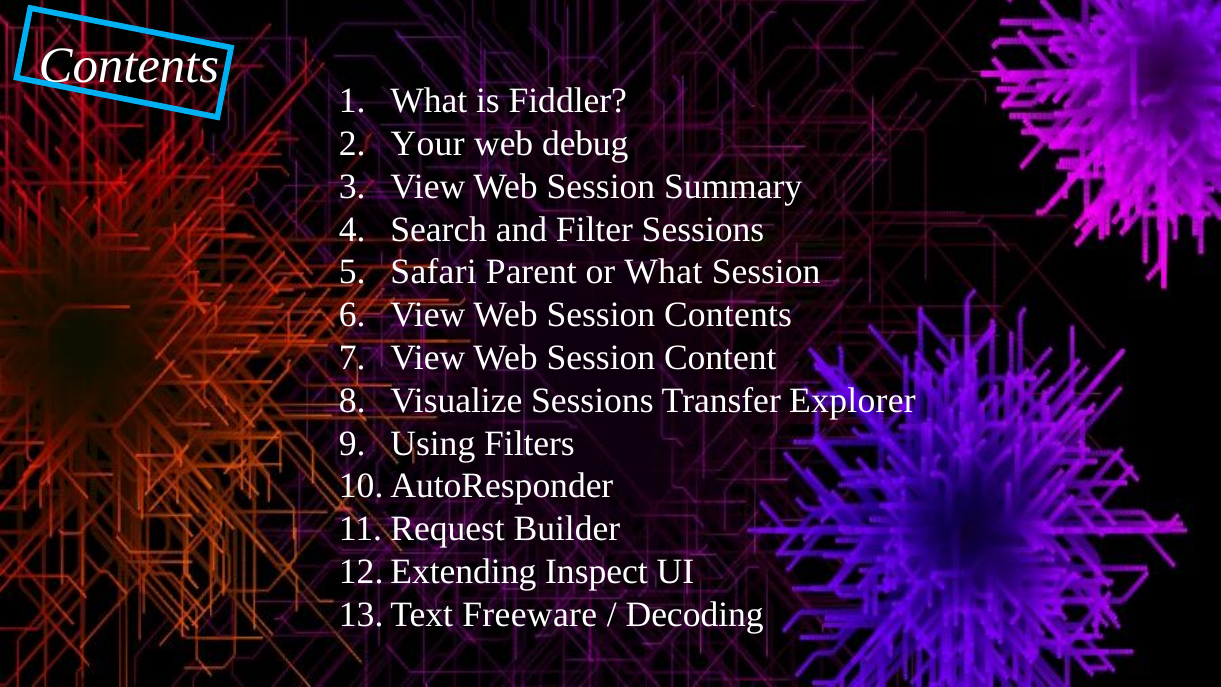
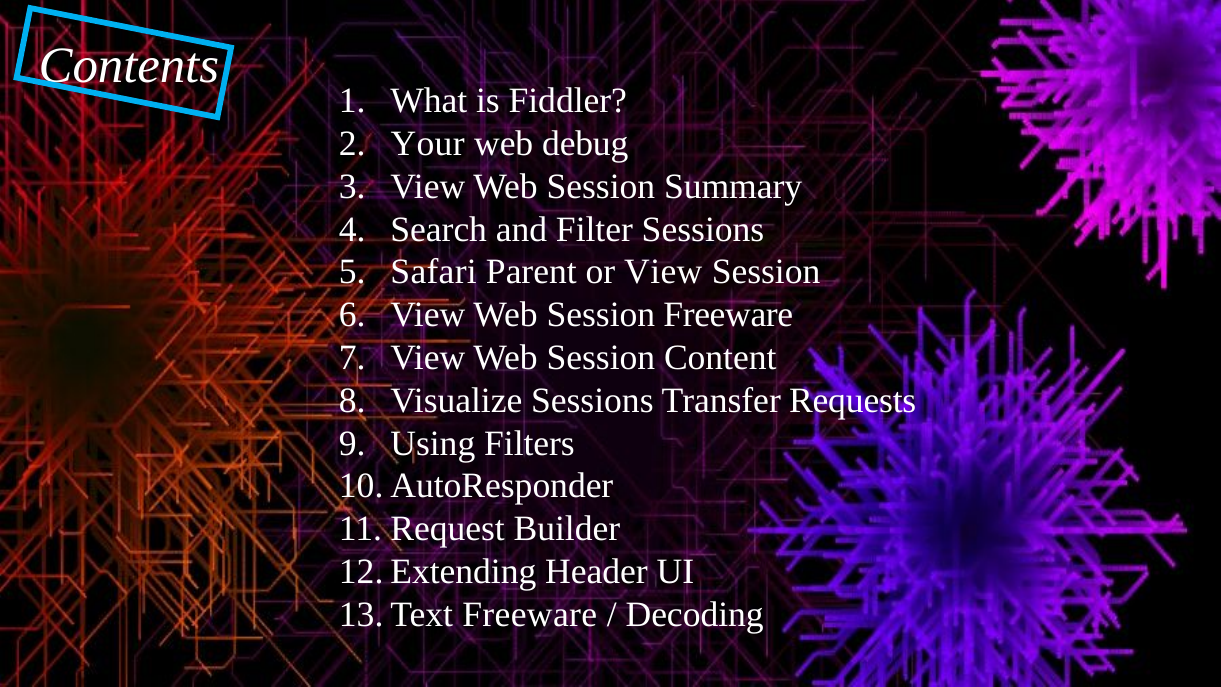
or What: What -> View (663, 272)
Session Contents: Contents -> Freeware (728, 315)
Explorer: Explorer -> Requests (853, 400)
Inspect: Inspect -> Header (596, 571)
